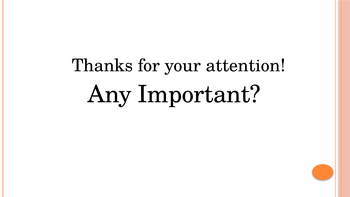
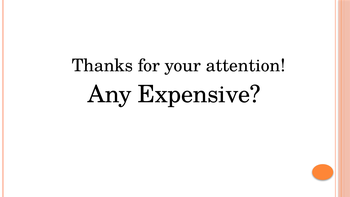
Important: Important -> Expensive (199, 94)
